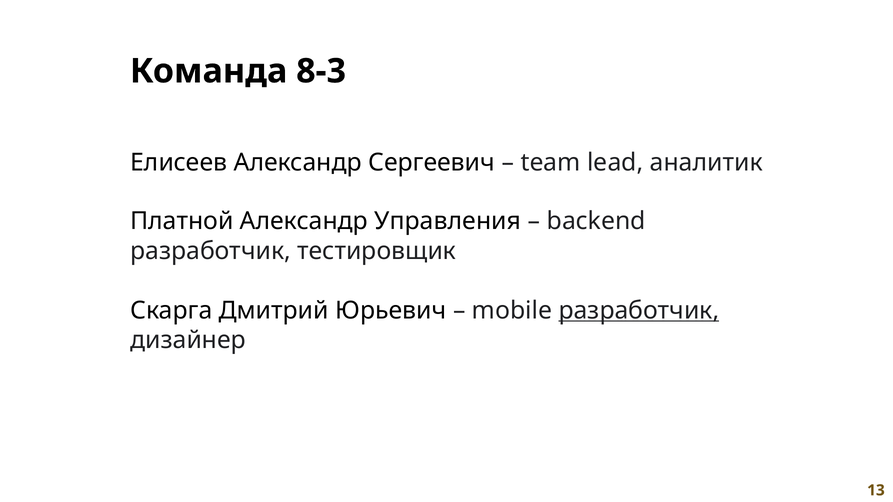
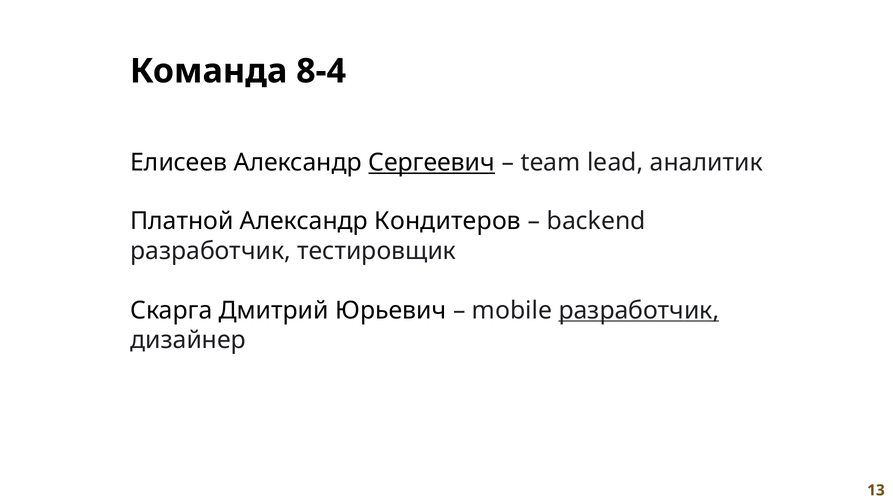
8-3: 8-3 -> 8-4 (321, 71)
Сергеевич underline: none -> present (432, 162)
Управления: Управления -> Кондитеров (448, 221)
